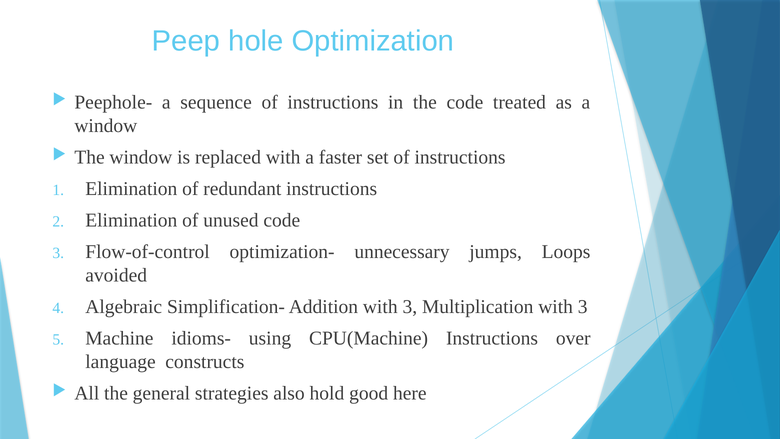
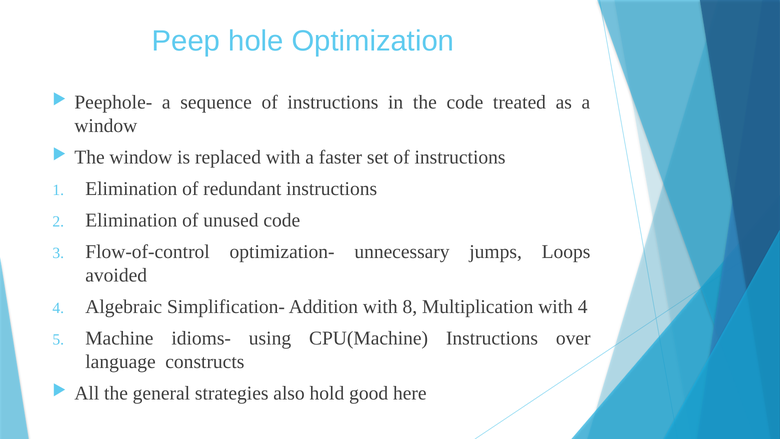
Addition with 3: 3 -> 8 (410, 307)
Multiplication with 3: 3 -> 4 (583, 307)
